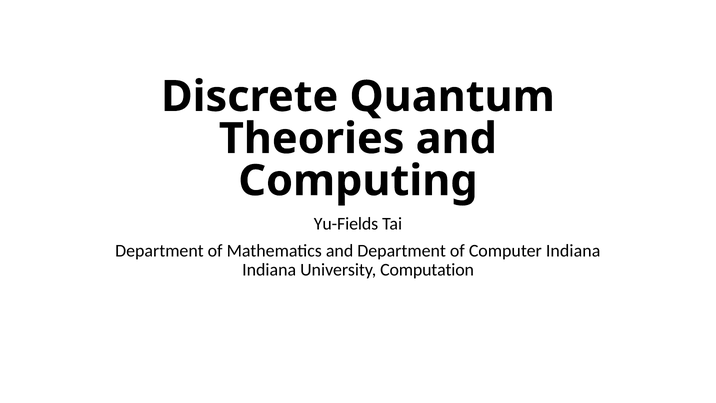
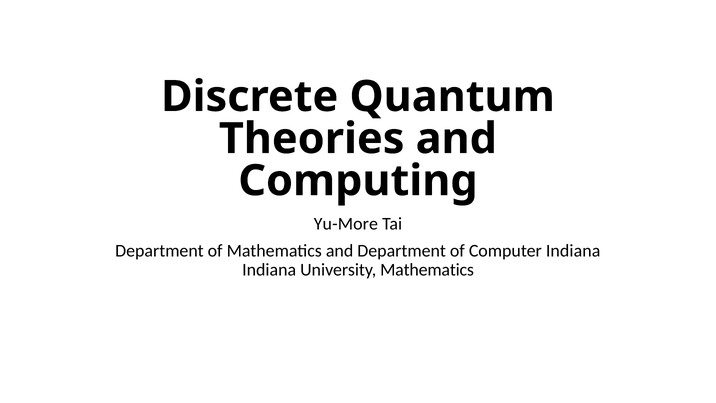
Yu-Fields: Yu-Fields -> Yu-More (346, 224)
University Computation: Computation -> Mathematics (427, 270)
